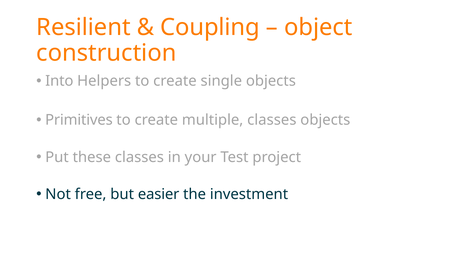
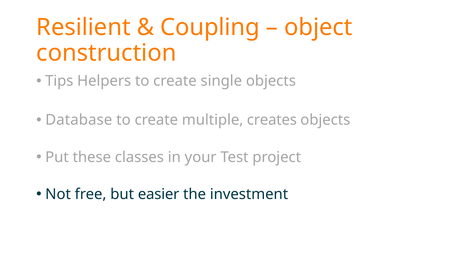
Into: Into -> Tips (59, 81)
Primitives: Primitives -> Database (79, 120)
multiple classes: classes -> creates (272, 120)
